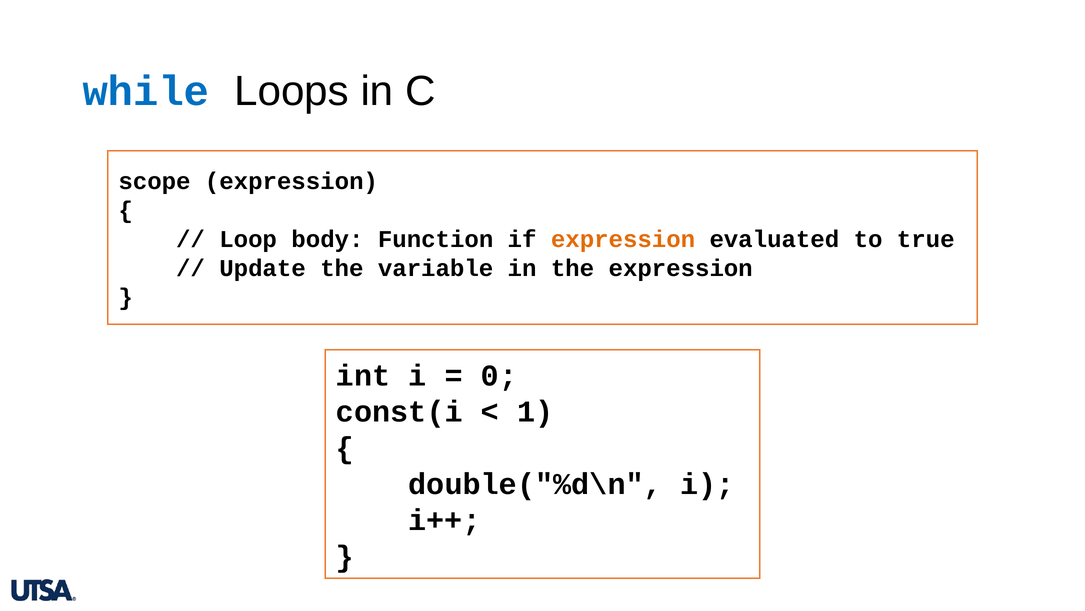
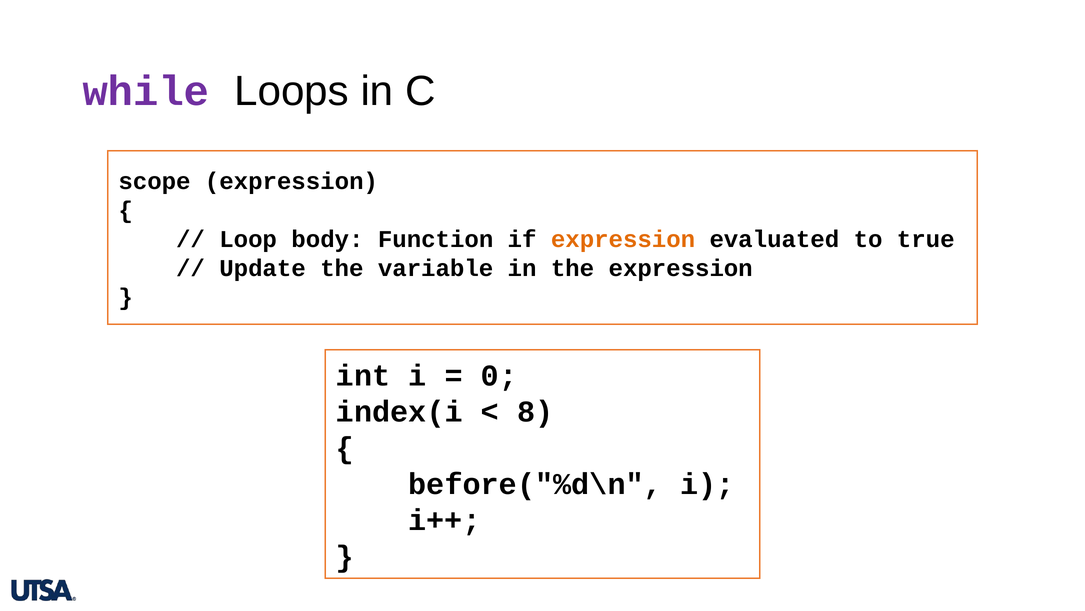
while colour: blue -> purple (146, 91)
const(i: const(i -> index(i (399, 411)
1: 1 -> 8 (535, 411)
double("%d\n: double("%d\n -> before("%d\n (535, 484)
